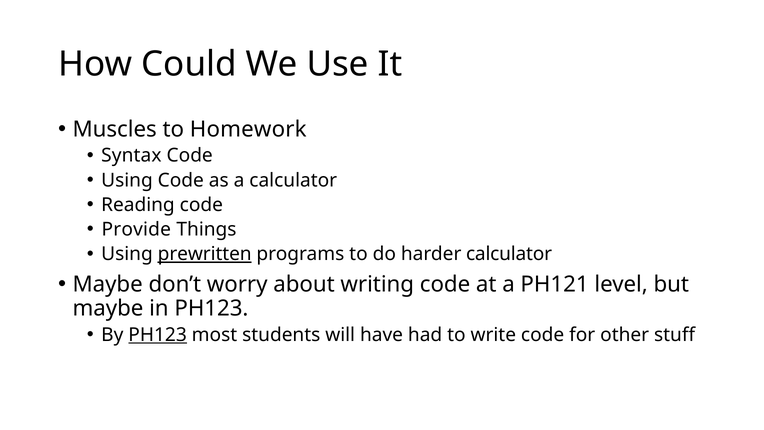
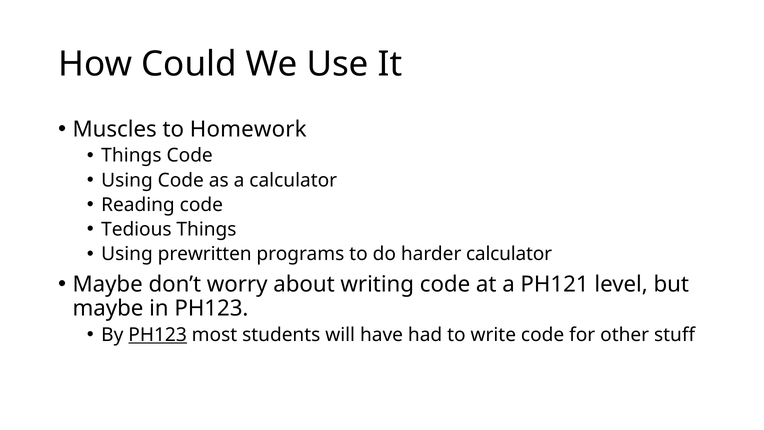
Syntax: Syntax -> Things (131, 156)
Provide: Provide -> Tedious (136, 229)
prewritten underline: present -> none (205, 254)
